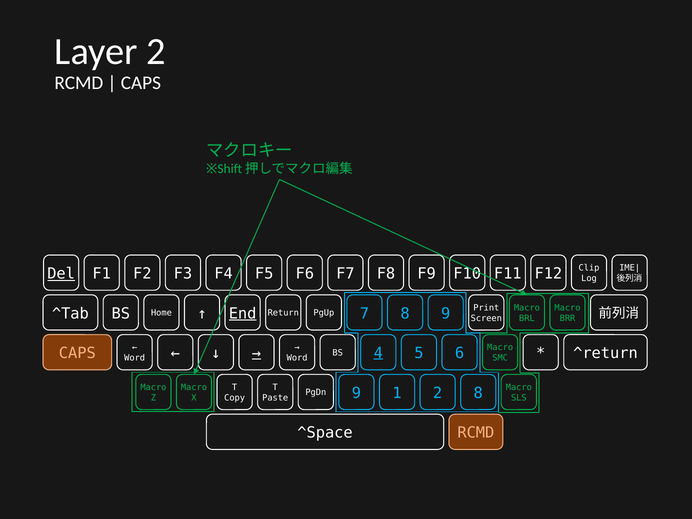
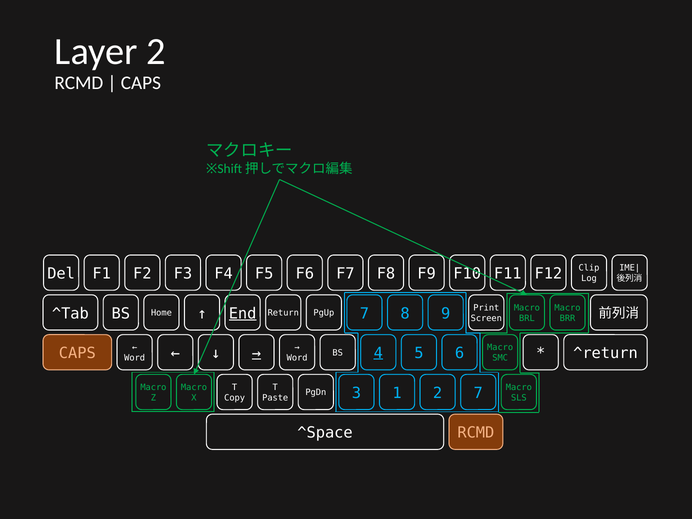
Del underline: present -> none (61, 274)
Paste 9: 9 -> 3 (356, 393)
2 8: 8 -> 7 (478, 393)
